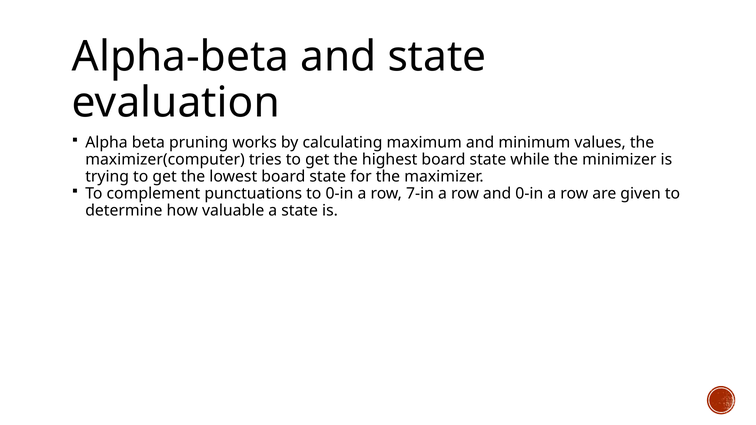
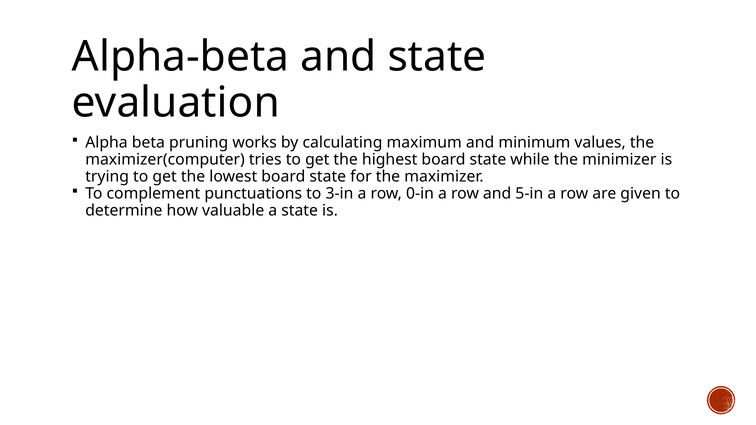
to 0-in: 0-in -> 3-in (339, 194)
7-in: 7-in -> 0-in (420, 194)
and 0-in: 0-in -> 5-in (529, 194)
